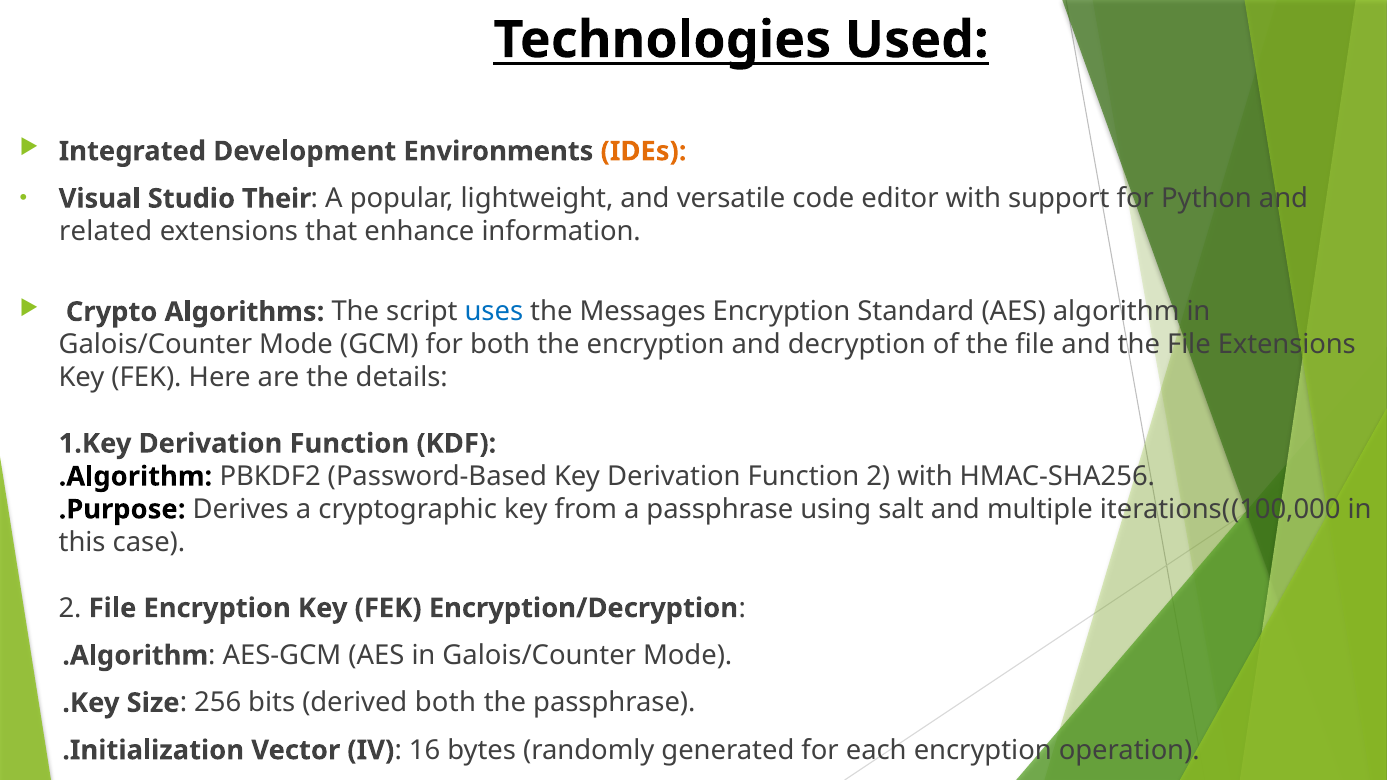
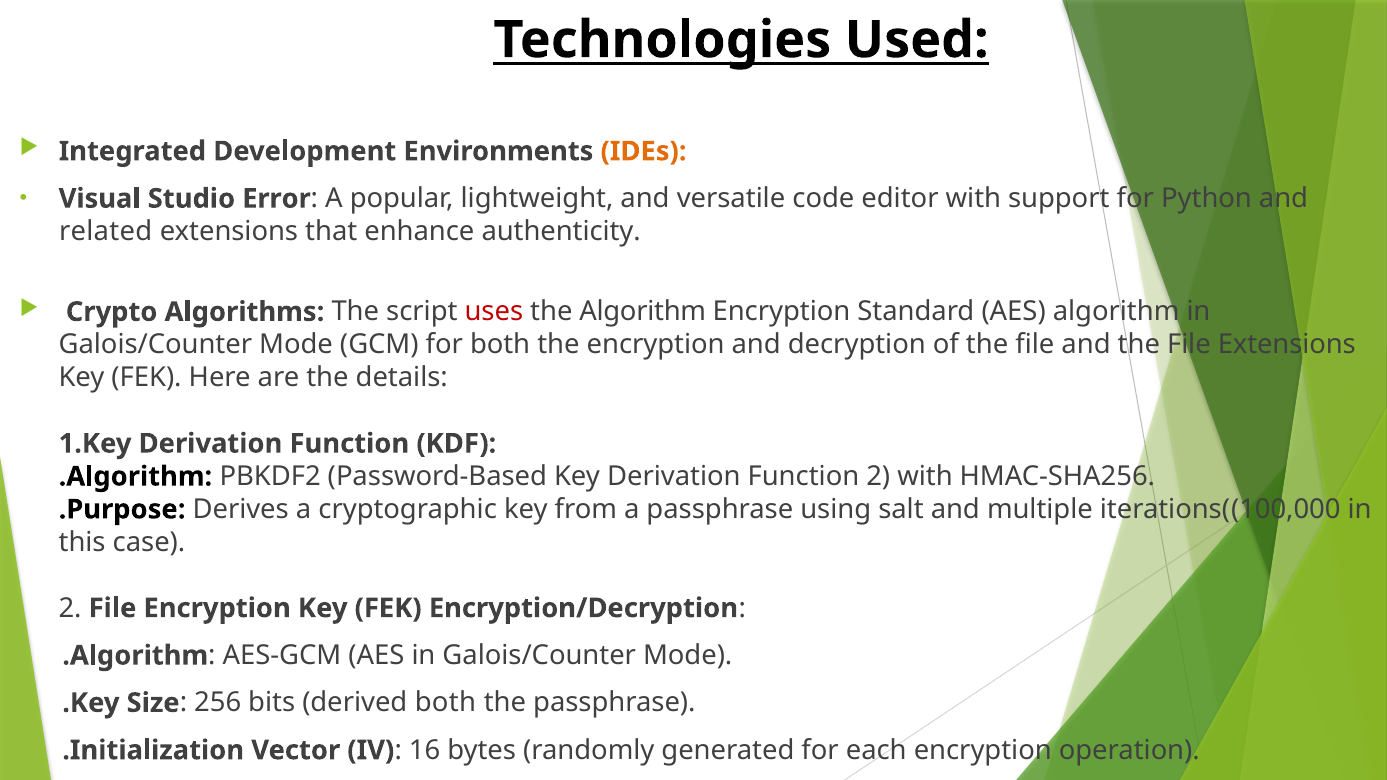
Their: Their -> Error (276, 199)
enhance information: information -> authenticity (561, 232)
uses colour: blue -> red (494, 312)
the Messages: Messages -> Algorithm (643, 312)
